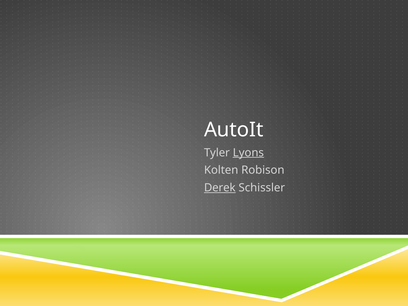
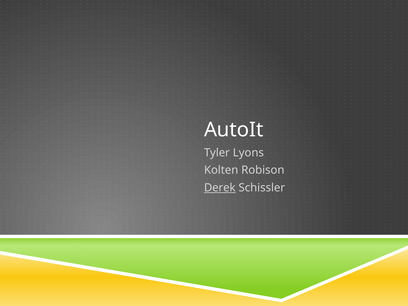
Lyons underline: present -> none (248, 153)
